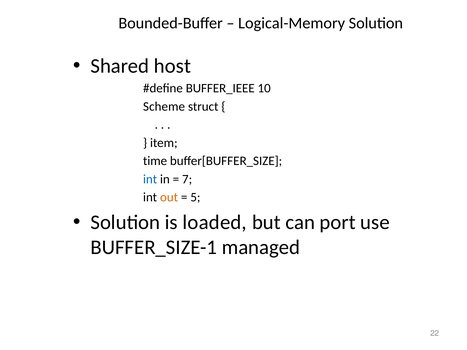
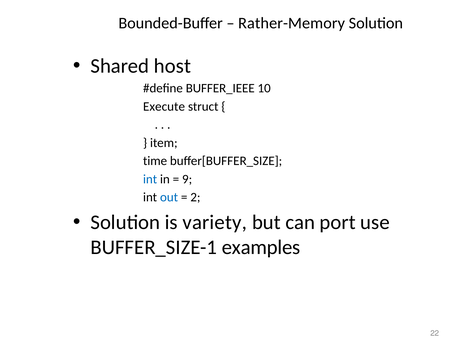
Logical-Memory: Logical-Memory -> Rather-Memory (292, 23)
Scheme: Scheme -> Execute (164, 107)
7: 7 -> 9 (187, 179)
out colour: orange -> blue (169, 197)
5: 5 -> 2 (195, 197)
loaded: loaded -> variety (215, 222)
managed: managed -> examples (261, 247)
